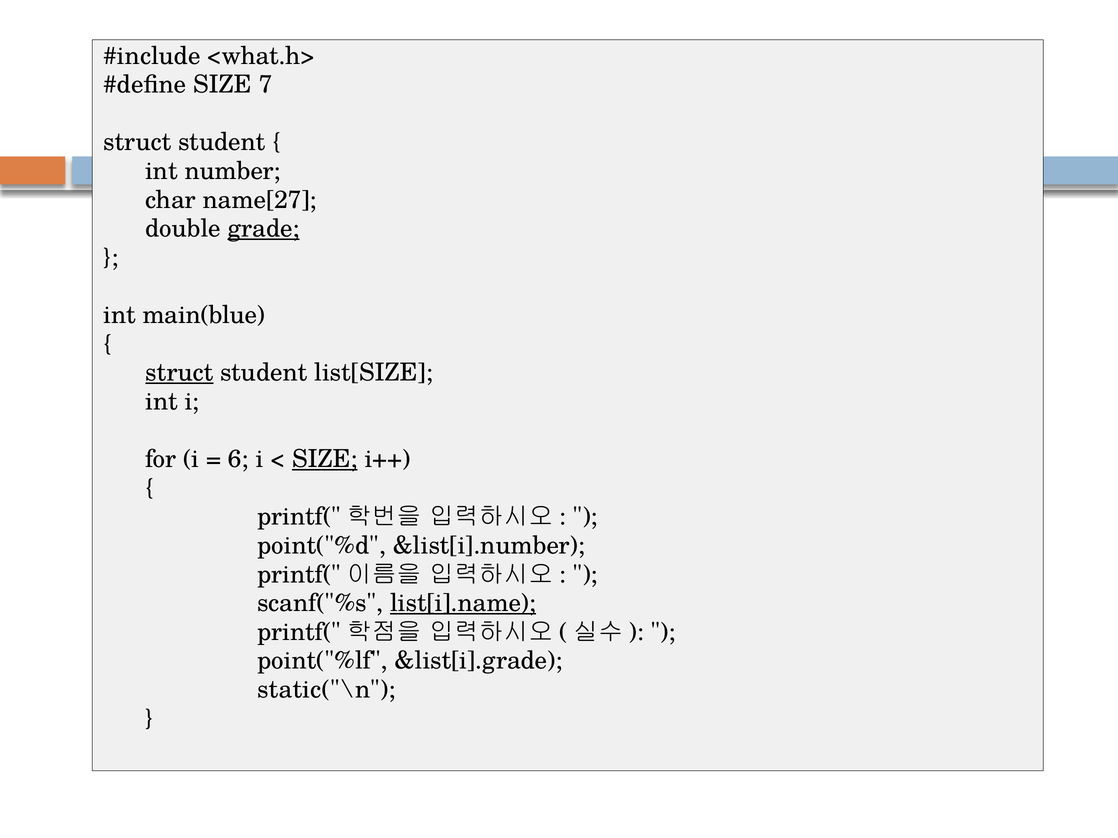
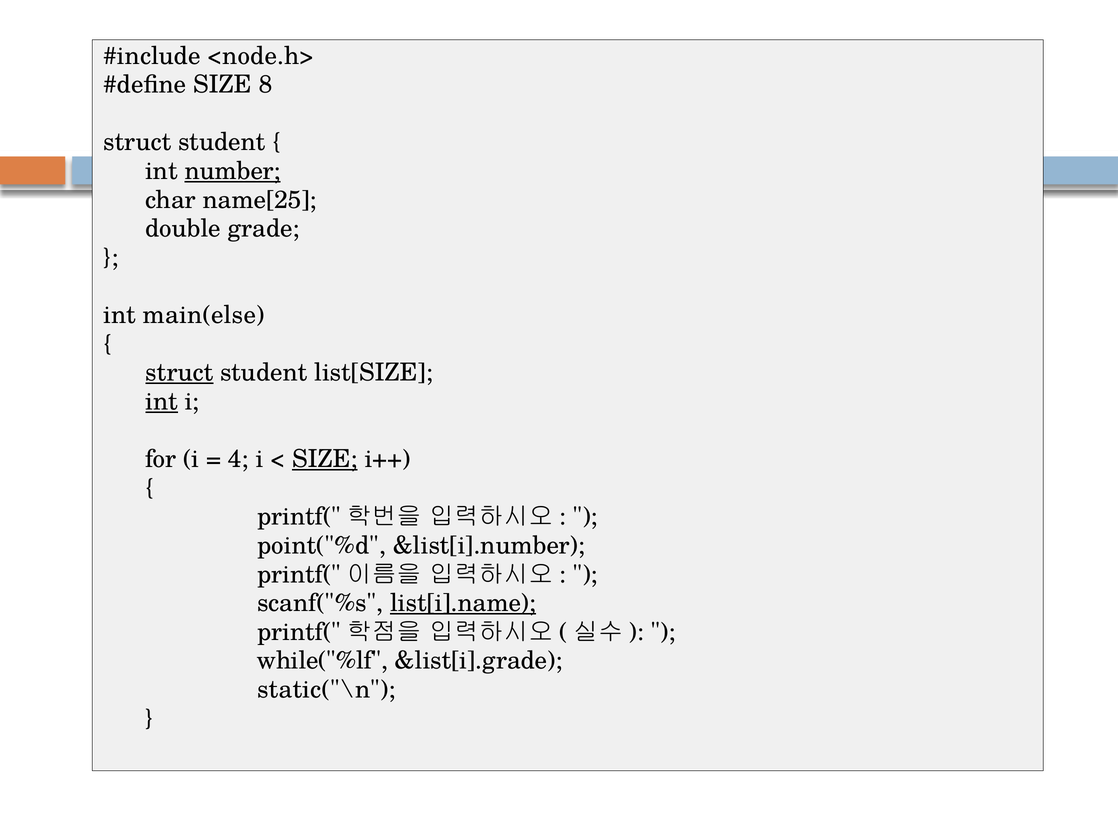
<what.h>: <what.h> -> <node.h> (261, 56)
7: 7 -> 8 (265, 85)
number underline: none -> present (233, 171)
name[27: name[27 -> name[25 (260, 200)
grade underline: present -> none (264, 229)
main(blue: main(blue -> main(else (204, 315)
int underline: none -> present (162, 402)
6: 6 -> 4 (238, 459)
point("%lf: point("%lf -> while("%lf (323, 661)
